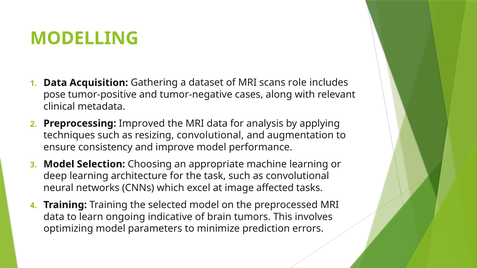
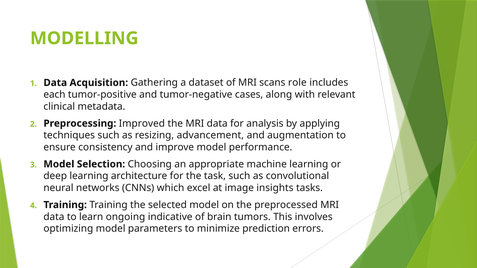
pose: pose -> each (54, 95)
resizing convolutional: convolutional -> advancement (210, 135)
affected: affected -> insights (275, 188)
